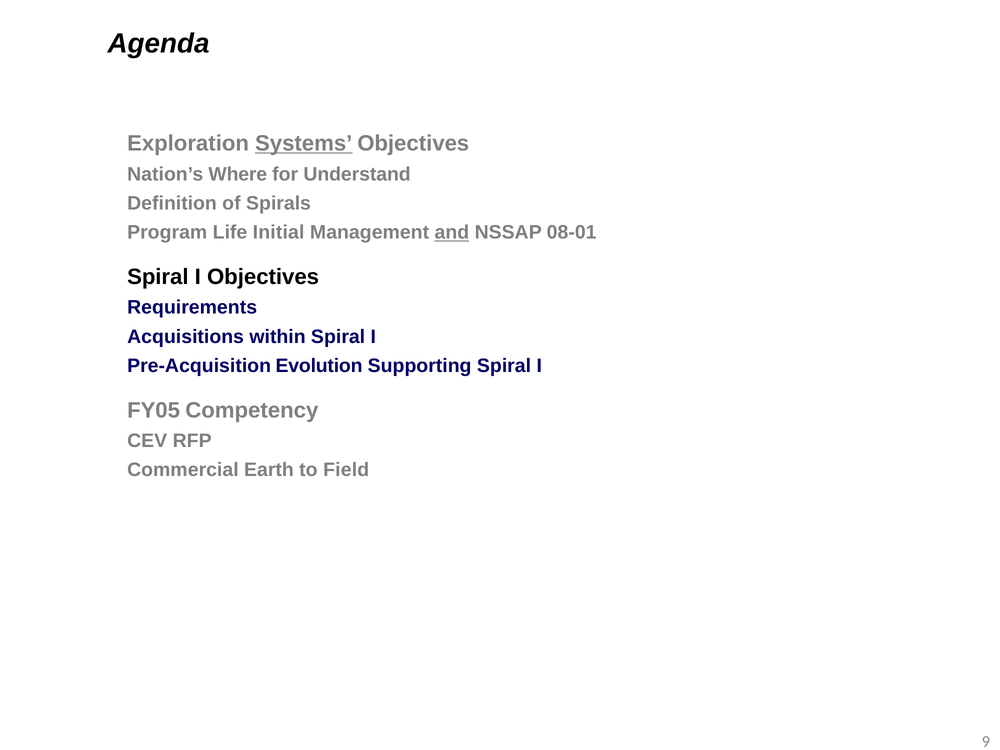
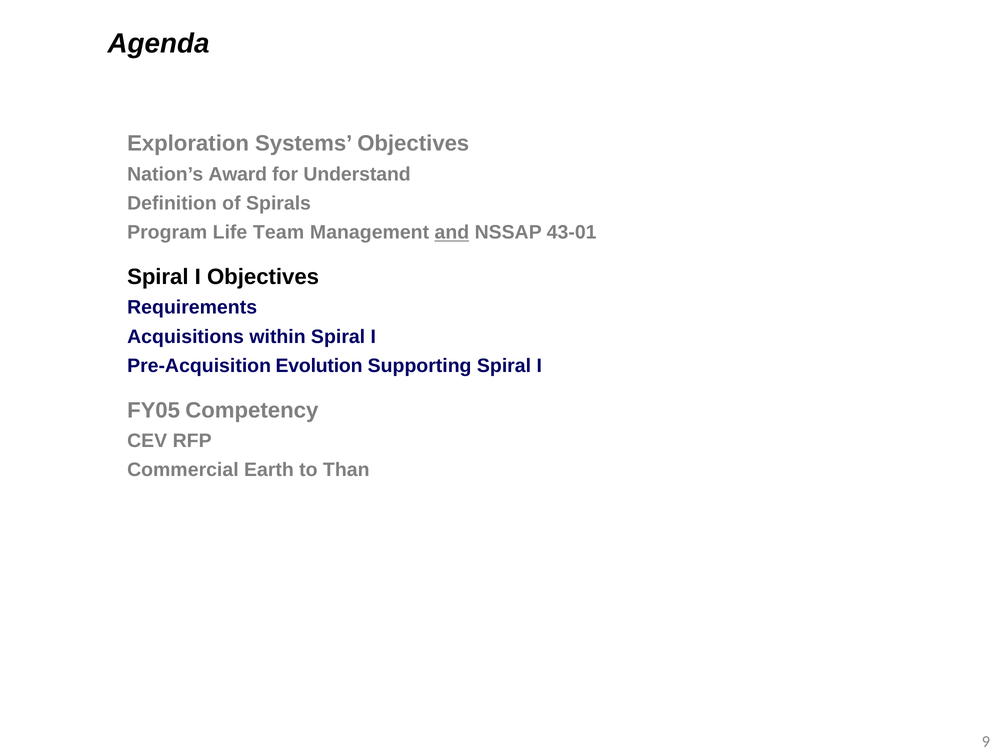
Systems underline: present -> none (304, 143)
Where: Where -> Award (238, 174)
Initial: Initial -> Team (279, 232)
08-01: 08-01 -> 43-01 (572, 232)
Field: Field -> Than (346, 470)
